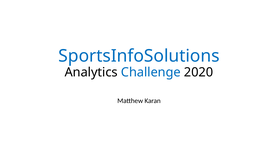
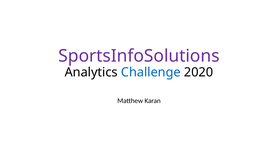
SportsInfoSolutions colour: blue -> purple (139, 56)
